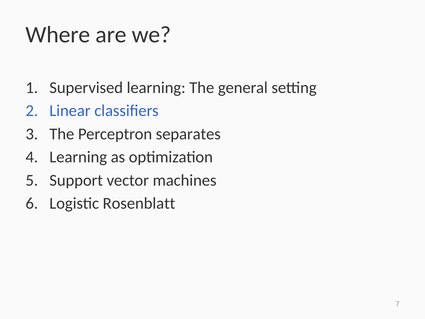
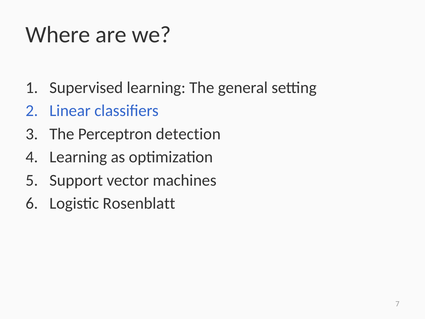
separates: separates -> detection (188, 134)
